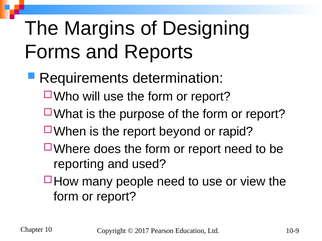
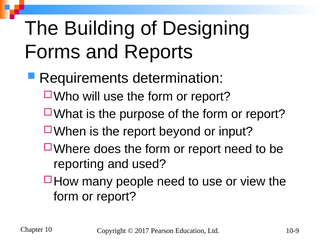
Margins: Margins -> Building (99, 28)
rapid: rapid -> input (236, 132)
